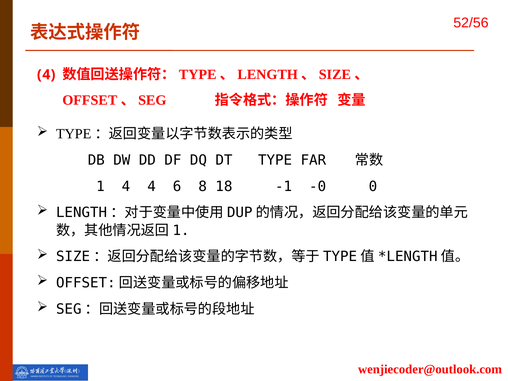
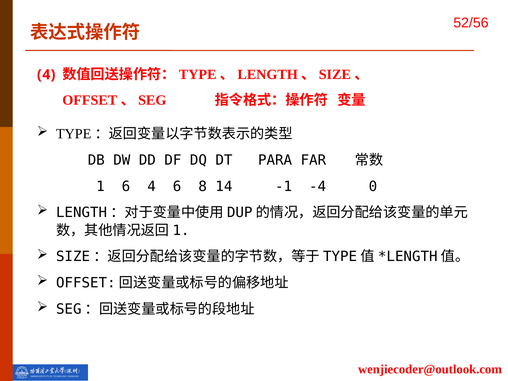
TYPE: TYPE -> PARA (275, 160)
1 4: 4 -> 6 (126, 186)
18: 18 -> 14 (224, 186)
-0: -0 -> -4 (318, 186)
